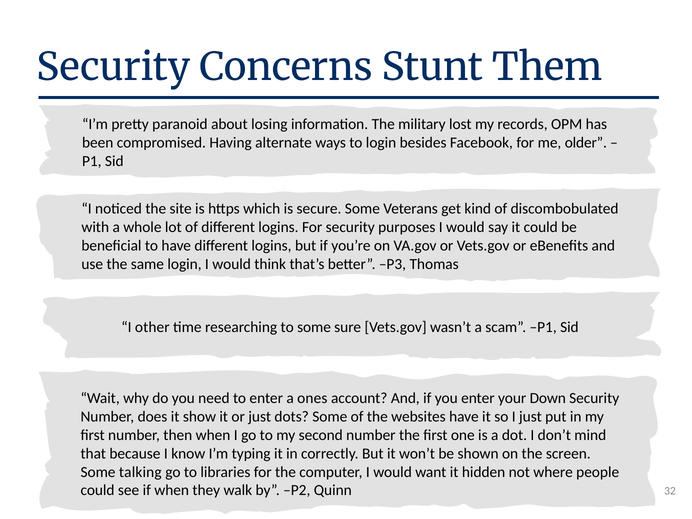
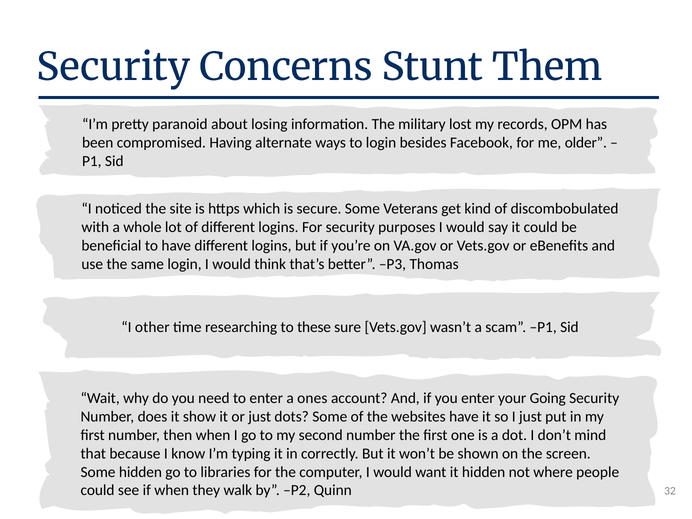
to some: some -> these (314, 327)
Down: Down -> Going (548, 398)
Some talking: talking -> hidden (140, 472)
